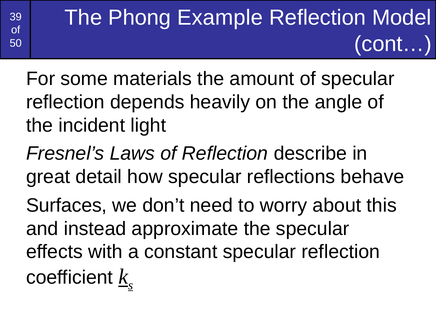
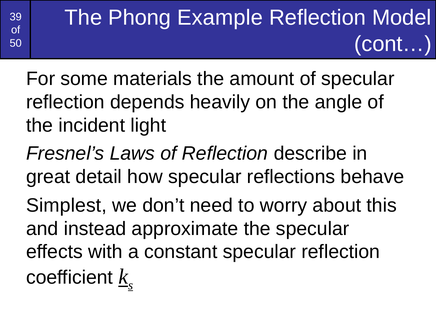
Surfaces: Surfaces -> Simplest (66, 205)
